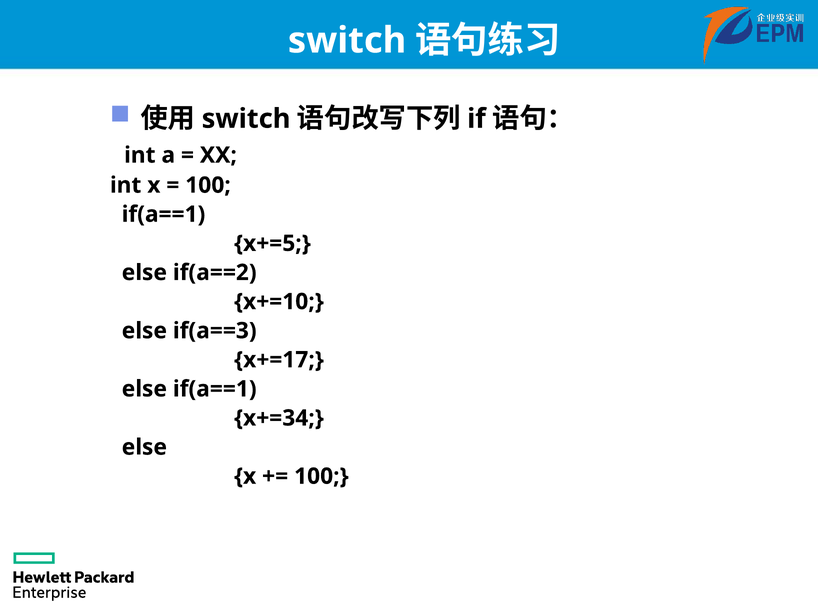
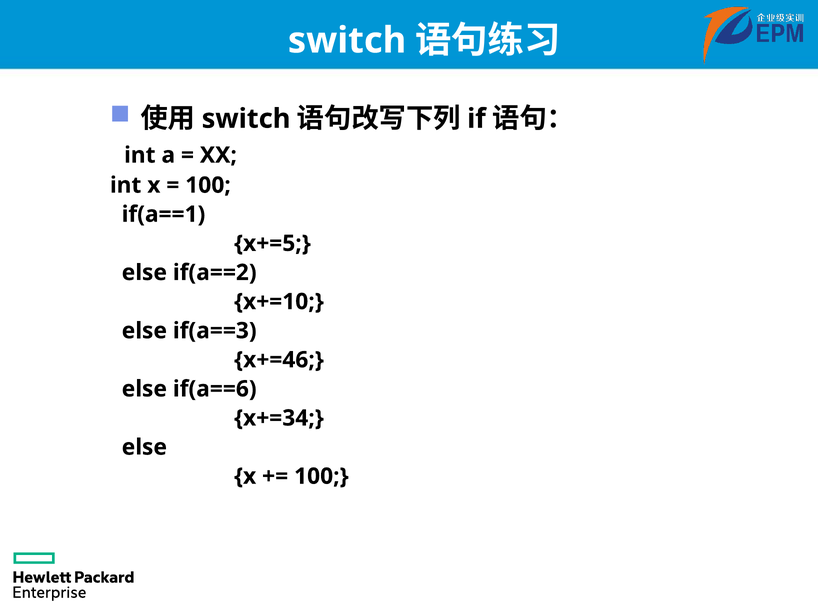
x+=17: x+=17 -> x+=46 (279, 360)
else if(a==1: if(a==1 -> if(a==6 (215, 389)
